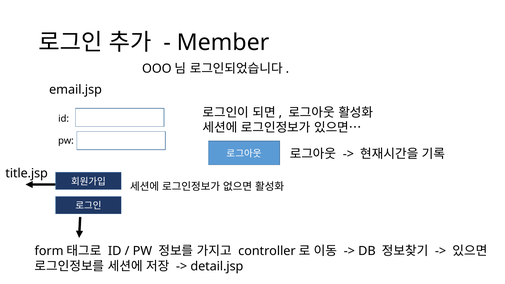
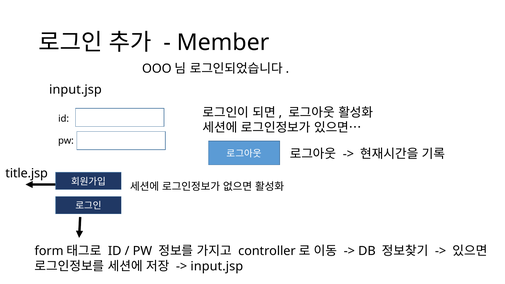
email.jsp: email.jsp -> input.jsp (75, 90)
detail.jsp: detail.jsp -> input.jsp (217, 266)
